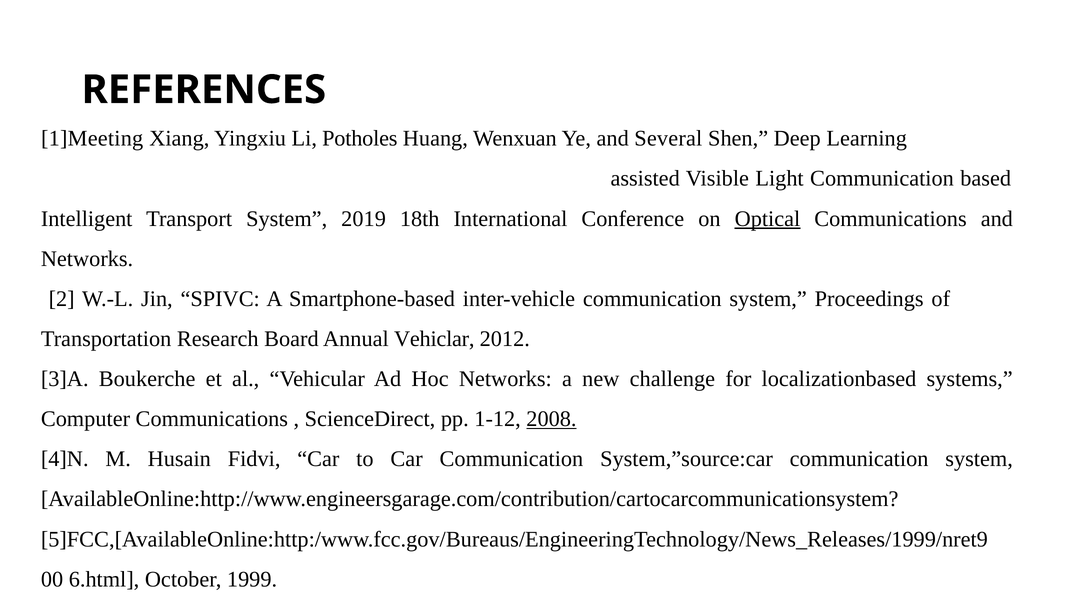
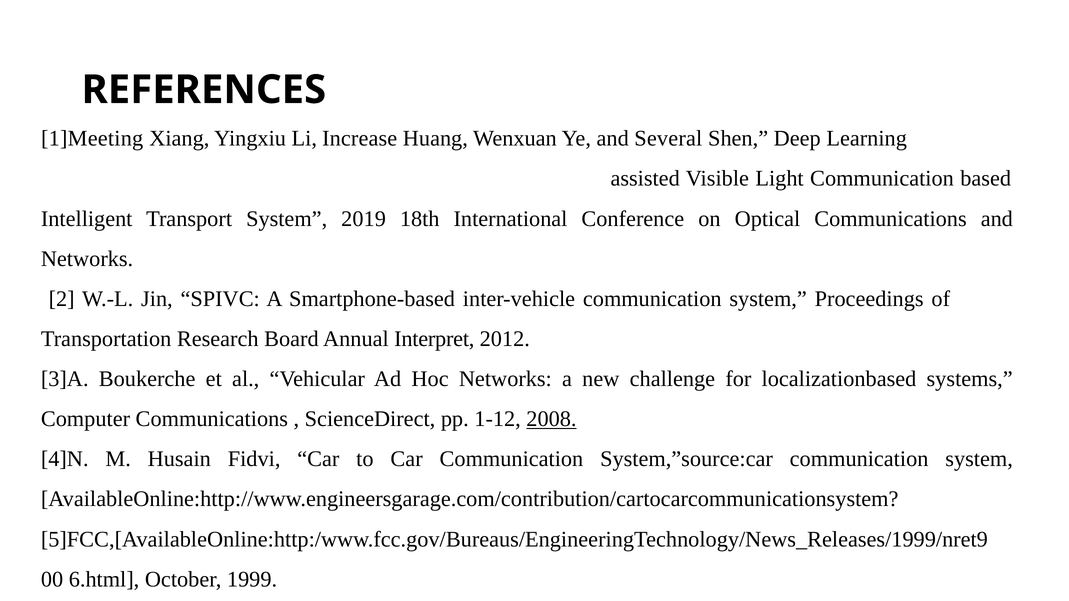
Potholes: Potholes -> Increase (360, 139)
Optical underline: present -> none (767, 219)
Vehiclar: Vehiclar -> Interpret (434, 339)
